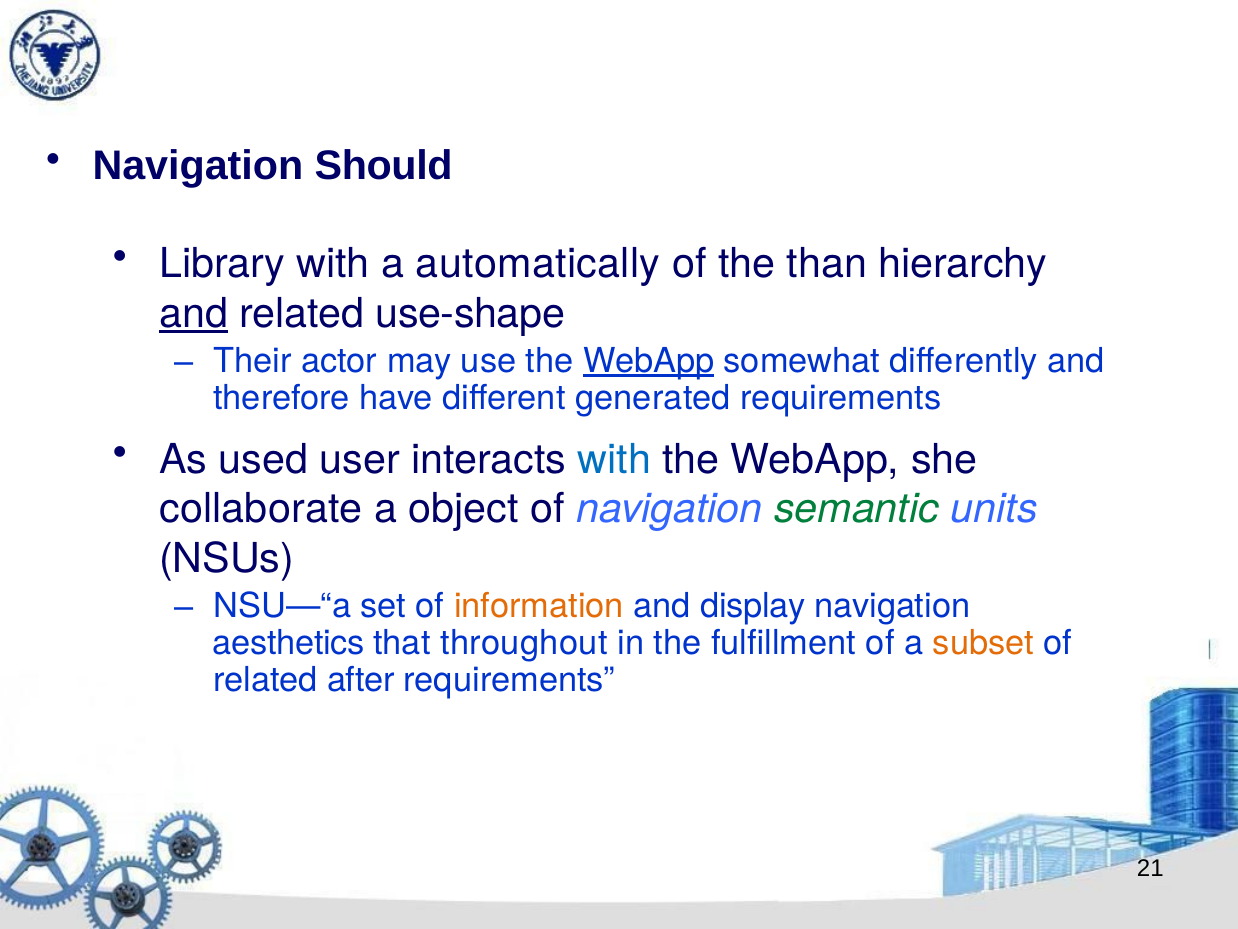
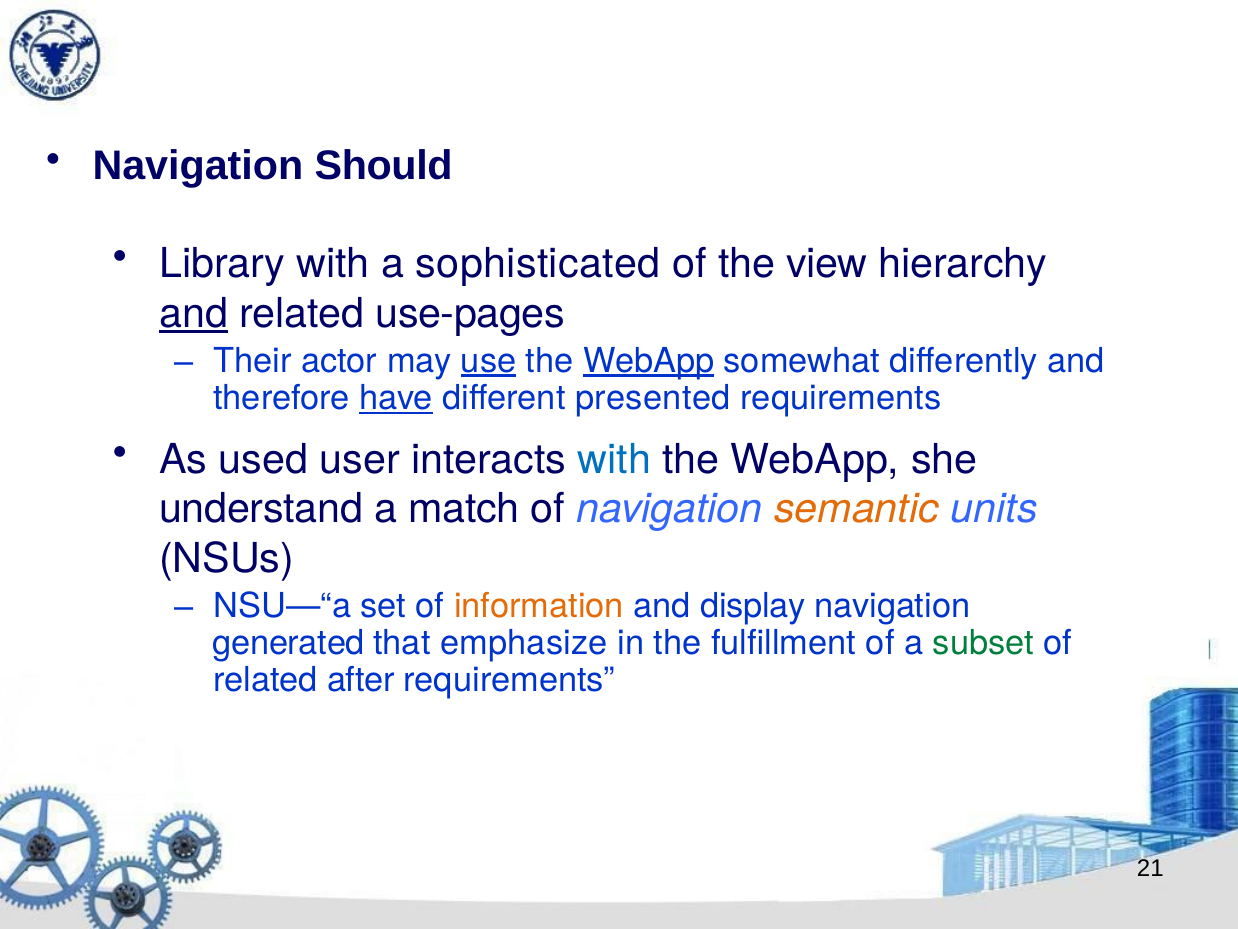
automatically: automatically -> sophisticated (538, 264)
than: than -> view (827, 264)
use-shape: use-shape -> use-pages (470, 313)
use underline: none -> present (489, 361)
have underline: none -> present (396, 398)
generated: generated -> presented (653, 398)
collaborate: collaborate -> understand (261, 509)
object: object -> match (464, 509)
semantic colour: green -> orange (857, 509)
aesthetics: aesthetics -> generated (289, 642)
throughout: throughout -> emphasize (524, 642)
subset colour: orange -> green (983, 642)
